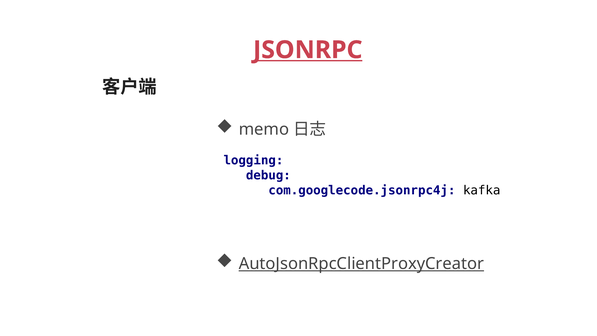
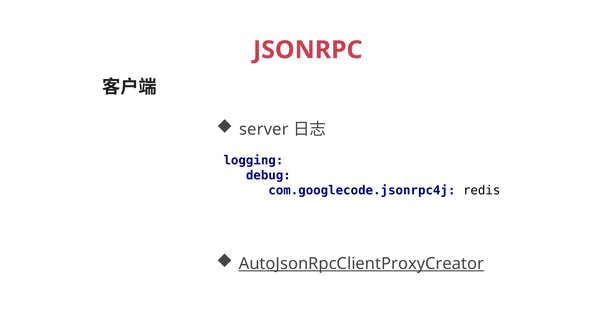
JSONRPC underline: present -> none (308, 50)
memo: memo -> server (264, 129)
kafka: kafka -> redis (482, 190)
